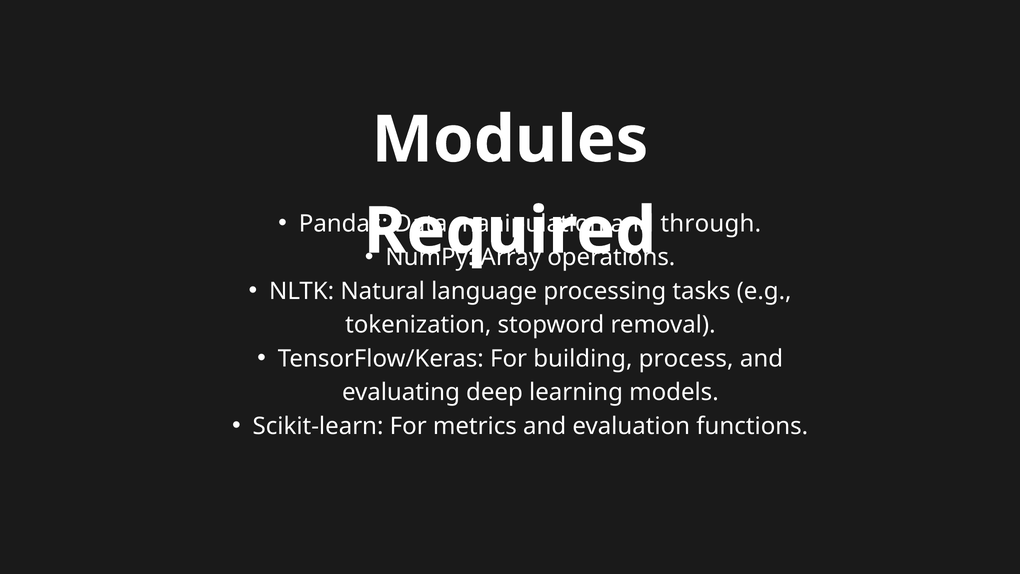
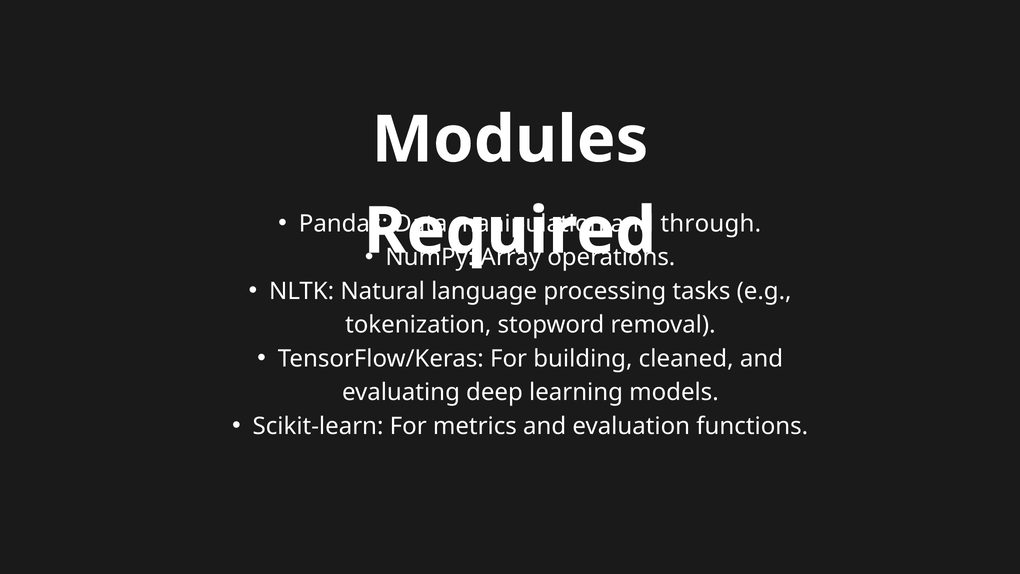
process: process -> cleaned (686, 358)
